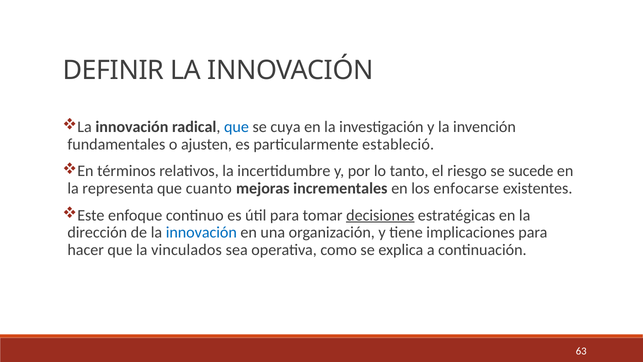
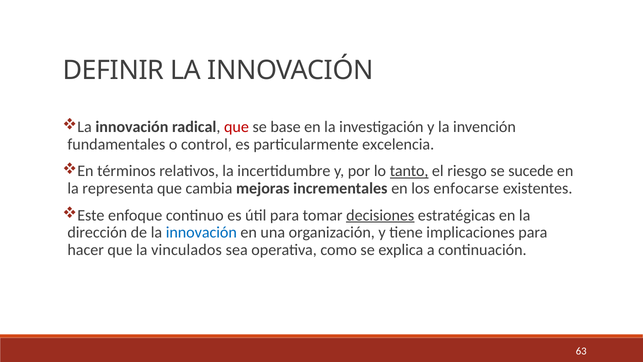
que colour: blue -> red (236, 127)
cuya: cuya -> base (286, 127)
ajusten: ajusten -> control (206, 144)
estableció: estableció -> excelencia (398, 144)
tanto underline: none -> present (409, 171)
cuanto: cuanto -> cambia (209, 188)
